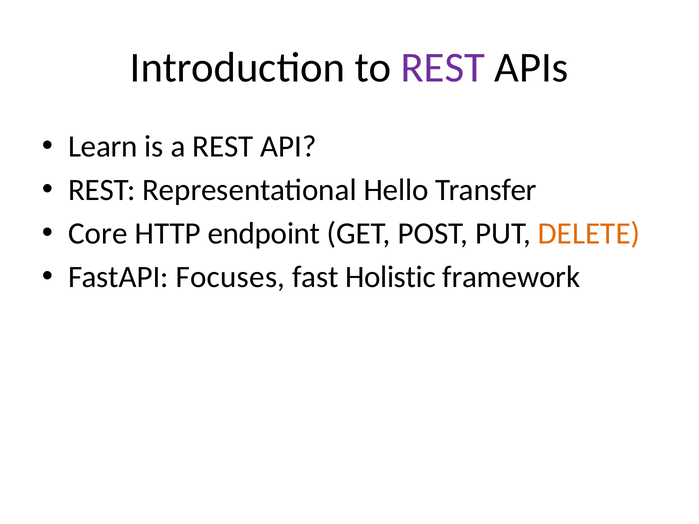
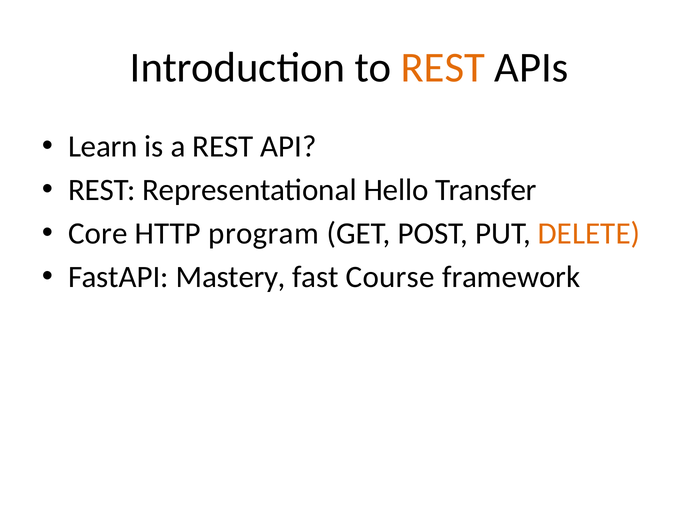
REST colour: purple -> orange (443, 68)
endpoint: endpoint -> program (264, 234)
Focuses: Focuses -> Mastery (231, 277)
Holistic: Holistic -> Course (390, 277)
